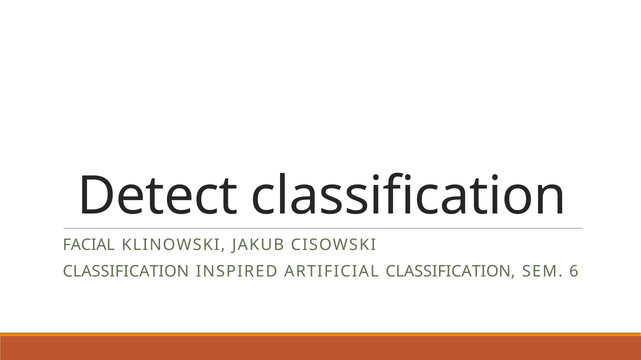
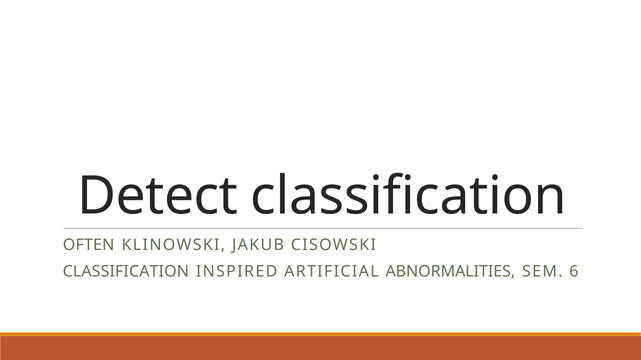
FACIAL: FACIAL -> OFTEN (89, 245)
ARTIFICIAL CLASSIFICATION: CLASSIFICATION -> ABNORMALITIES (450, 272)
